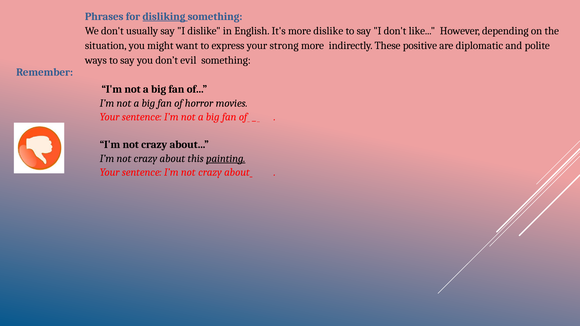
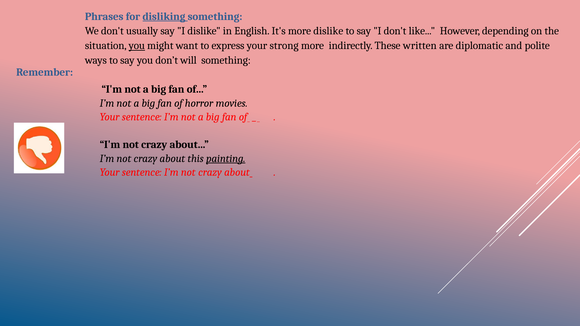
you underline: none -> present (137, 46)
positive: positive -> written (420, 46)
evil: evil -> will (188, 60)
